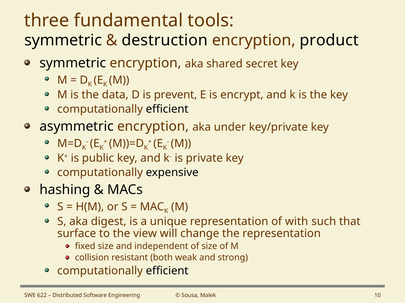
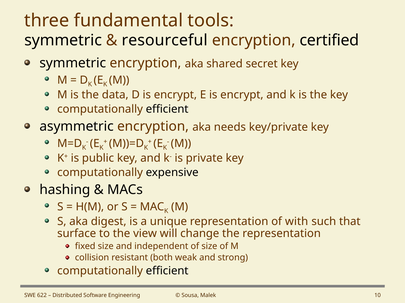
destruction: destruction -> resourceful (165, 41)
product: product -> certified (329, 41)
D is prevent: prevent -> encrypt (175, 95)
under: under -> needs (230, 127)
